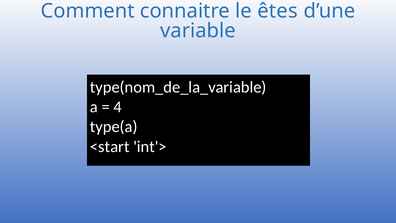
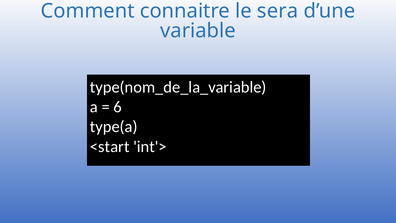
êtes: êtes -> sera (278, 11)
4: 4 -> 6 (118, 107)
